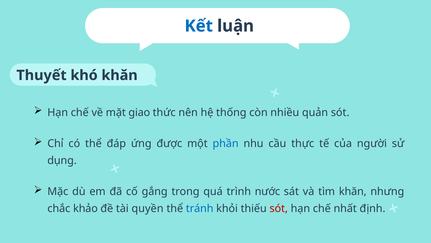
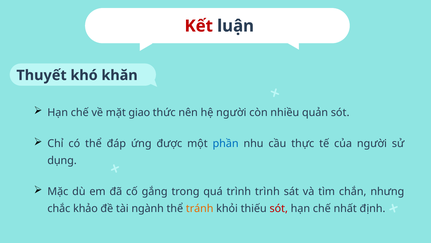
Kết colour: blue -> red (199, 26)
hệ thống: thống -> người (231, 112)
trình nước: nước -> trình (267, 191)
tìm khăn: khăn -> chắn (353, 191)
quyền: quyền -> ngành (148, 208)
tránh colour: blue -> orange (200, 208)
